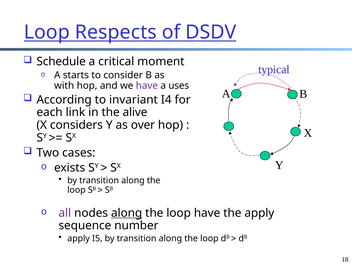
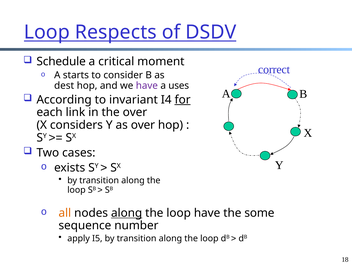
typical: typical -> correct (274, 70)
with: with -> dest (64, 86)
for underline: none -> present (183, 100)
the alive: alive -> over (135, 112)
all colour: purple -> orange (65, 213)
the apply: apply -> some (259, 213)
